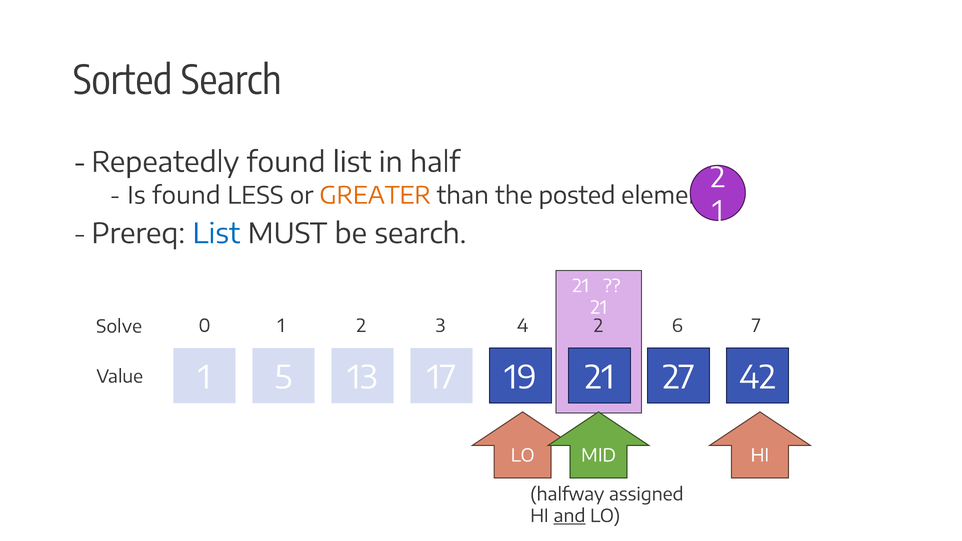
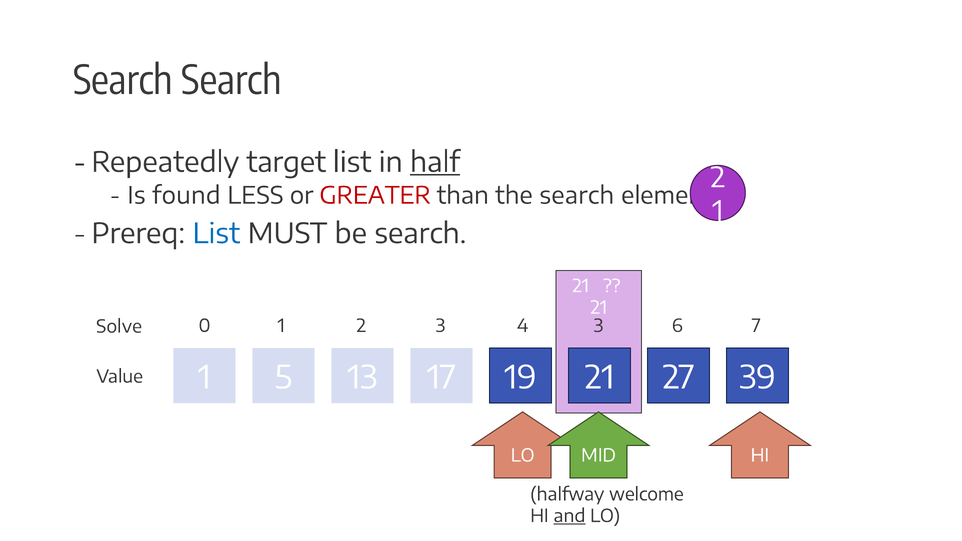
Sorted: Sorted -> Search (123, 81)
Repeatedly found: found -> target (286, 163)
half underline: none -> present (435, 163)
GREATER colour: orange -> red (375, 196)
the posted: posted -> search (577, 196)
4 2: 2 -> 3 (598, 326)
42: 42 -> 39 (758, 378)
assigned: assigned -> welcome (646, 495)
